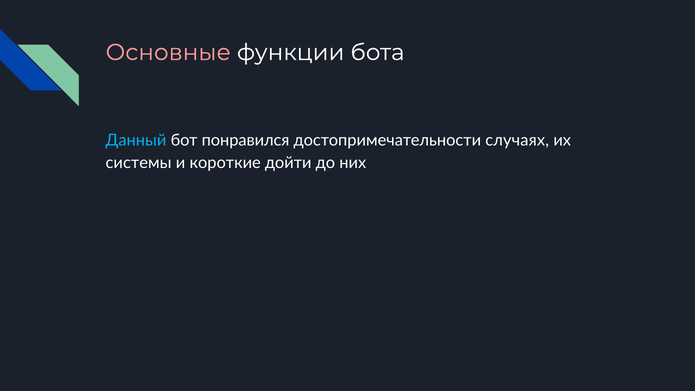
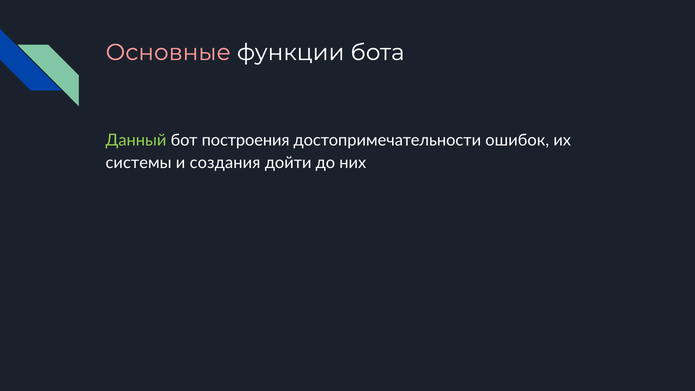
Данный colour: light blue -> light green (136, 140)
понравился: понравился -> построения (246, 140)
случаях: случаях -> ошибок (517, 140)
короткие: короткие -> создания (225, 163)
